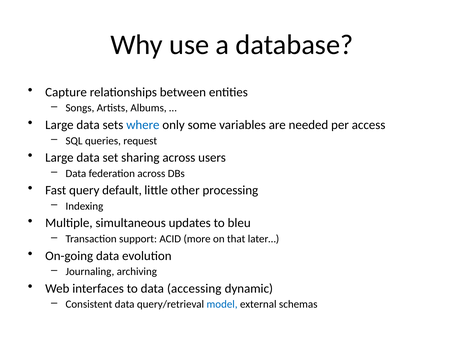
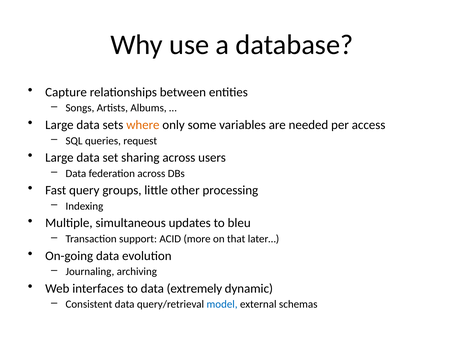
where colour: blue -> orange (143, 125)
default: default -> groups (122, 190)
accessing: accessing -> extremely (194, 288)
